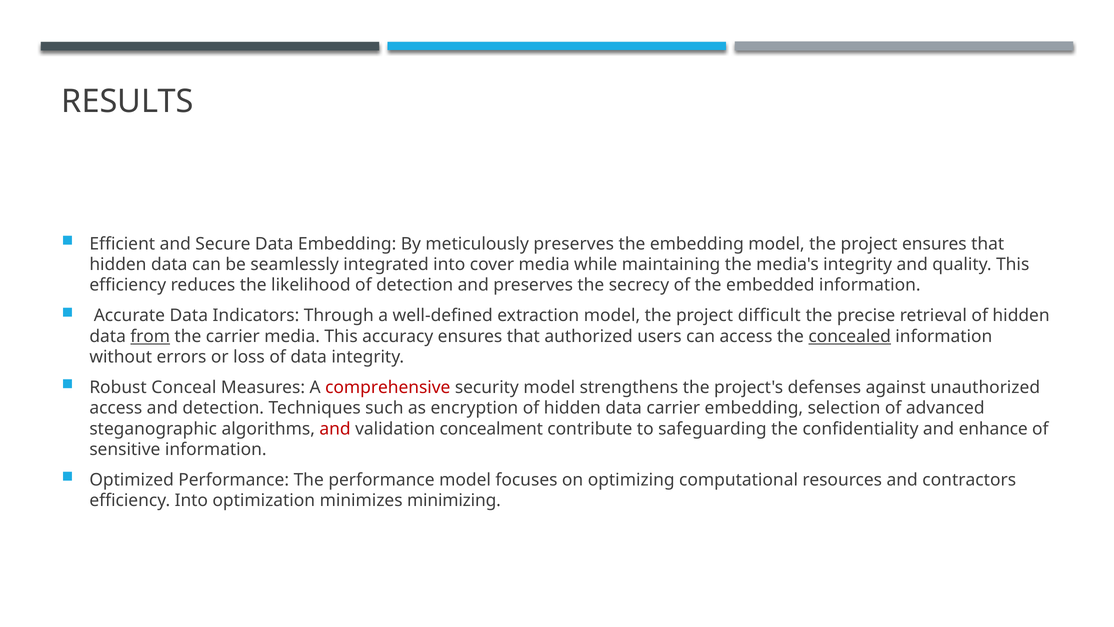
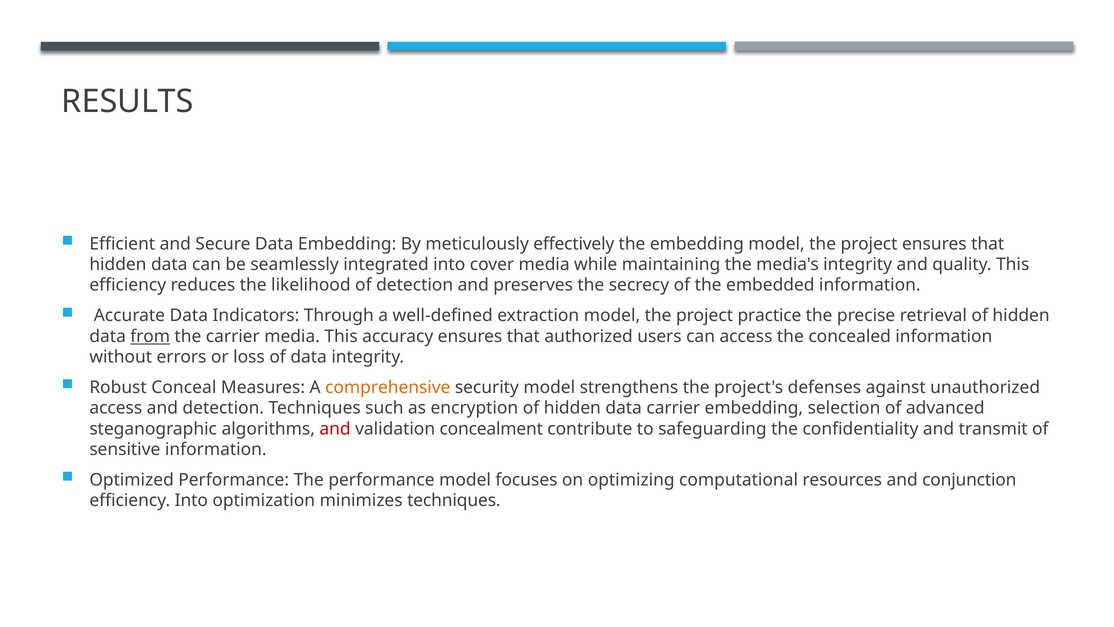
meticulously preserves: preserves -> effectively (574, 244)
difficult: difficult -> practice (769, 315)
concealed underline: present -> none (850, 336)
comprehensive colour: red -> orange (388, 387)
enhance: enhance -> transmit (993, 429)
contractors: contractors -> conjunction (969, 480)
minimizes minimizing: minimizing -> techniques (454, 500)
